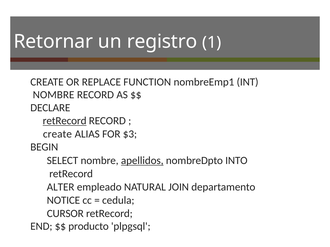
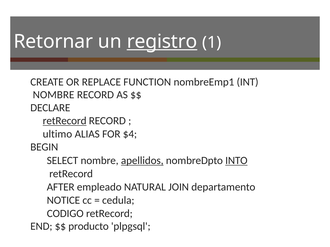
registro underline: none -> present (162, 42)
create: create -> ultimo (57, 134)
$3: $3 -> $4 (130, 134)
INTO underline: none -> present (236, 161)
ALTER: ALTER -> AFTER (61, 187)
CURSOR: CURSOR -> CODIGO (65, 214)
